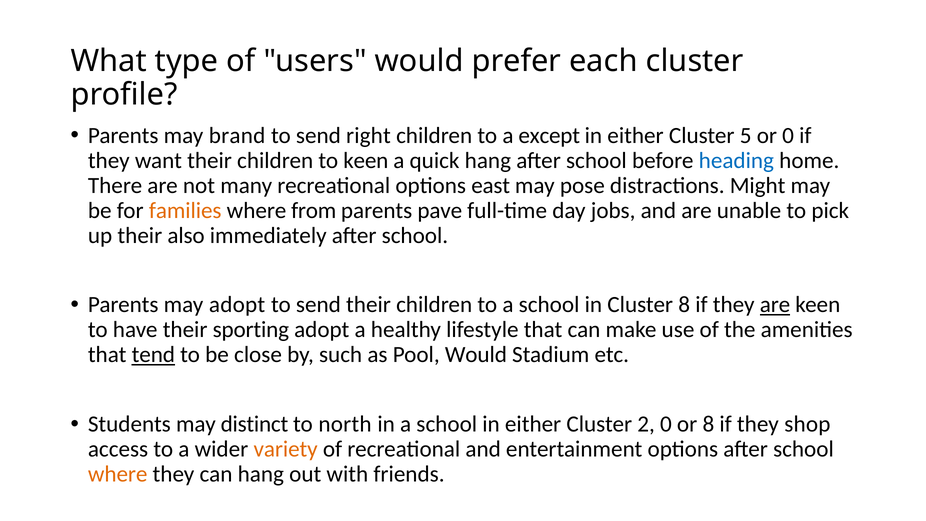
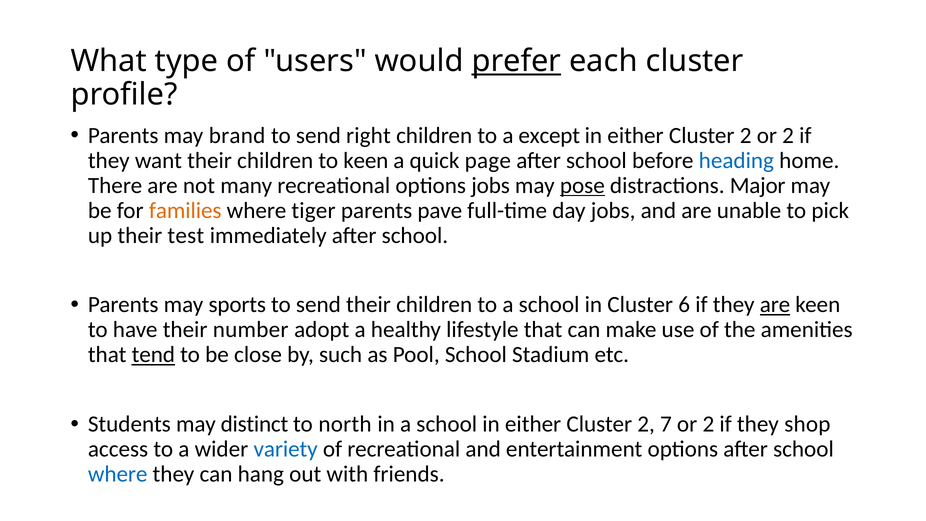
prefer underline: none -> present (516, 61)
5: 5 -> 2 (746, 136)
0: 0 -> 2 (788, 136)
quick hang: hang -> page (488, 161)
options east: east -> jobs (491, 186)
pose underline: none -> present (582, 186)
Might: Might -> Major (758, 186)
from: from -> tiger (314, 210)
also: also -> test (186, 235)
may adopt: adopt -> sports (237, 305)
Cluster 8: 8 -> 6 (684, 305)
sporting: sporting -> number (251, 330)
Pool Would: Would -> School (476, 355)
2 0: 0 -> 7 (666, 424)
8: 8 -> 2 (708, 424)
variety colour: orange -> blue (286, 449)
where colour: orange -> blue (118, 474)
